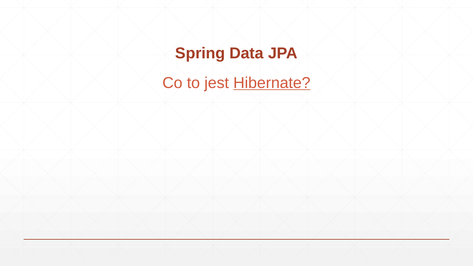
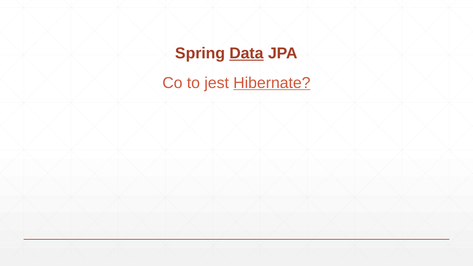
Data underline: none -> present (247, 53)
